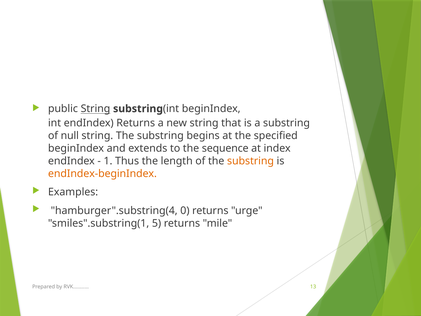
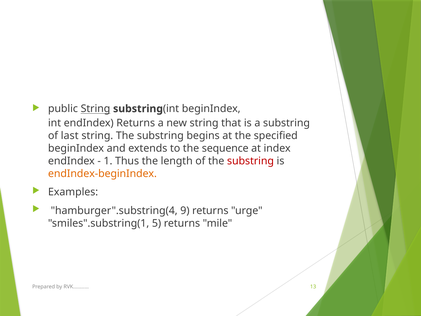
null: null -> last (70, 136)
substring colour: orange -> red (250, 161)
0: 0 -> 9 (185, 210)
